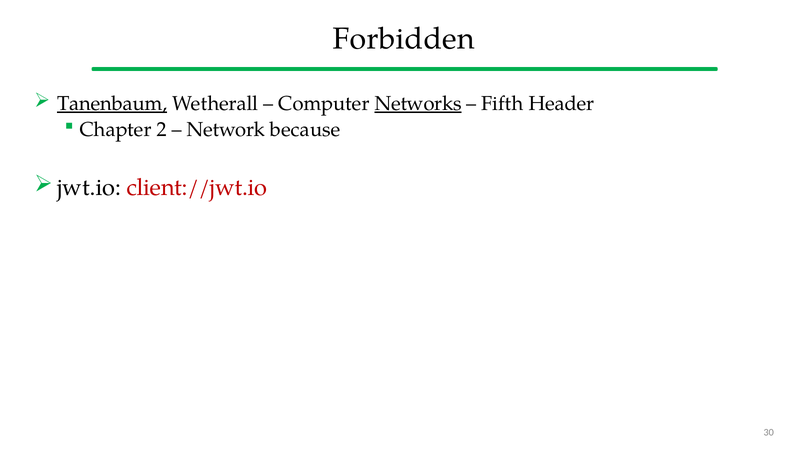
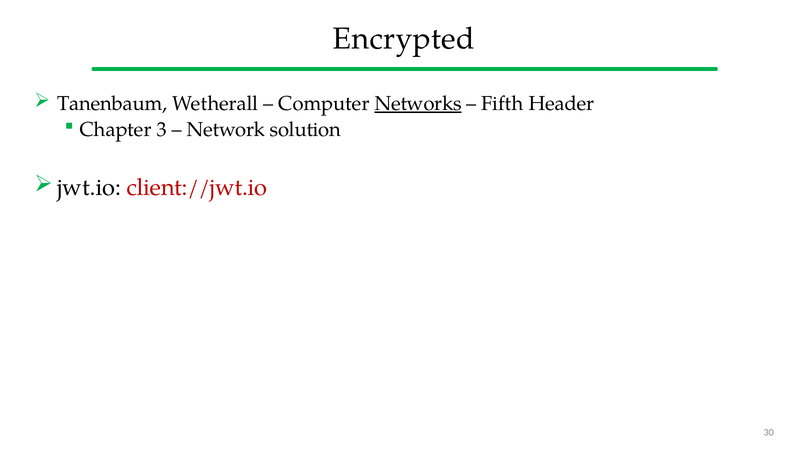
Forbidden: Forbidden -> Encrypted (404, 39)
Tanenbaum underline: present -> none (112, 104)
2: 2 -> 3 (162, 130)
because: because -> solution (305, 130)
